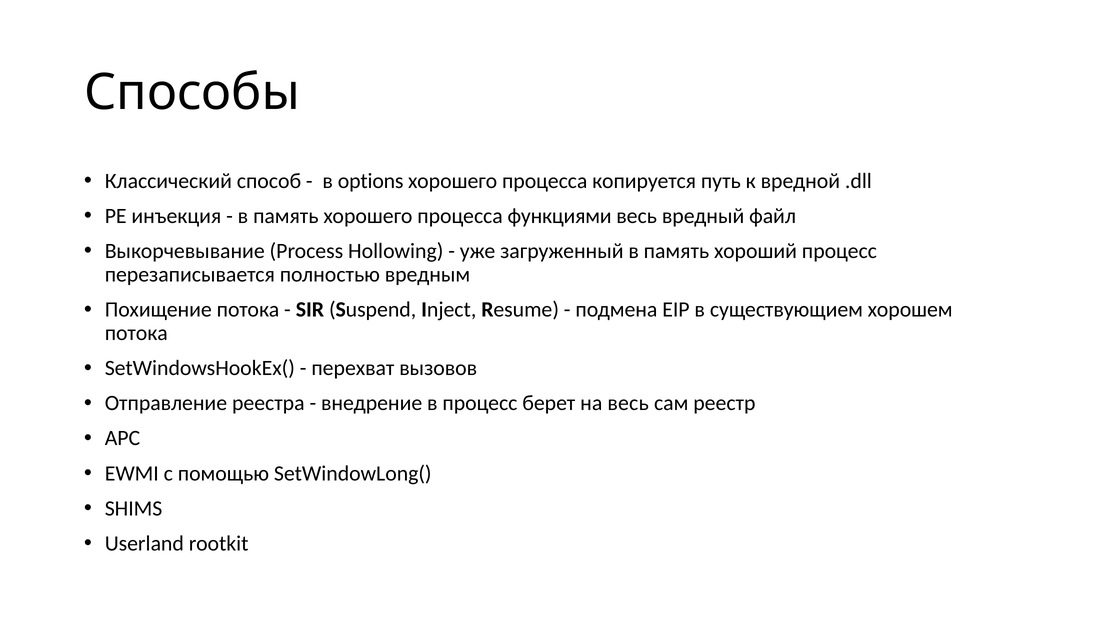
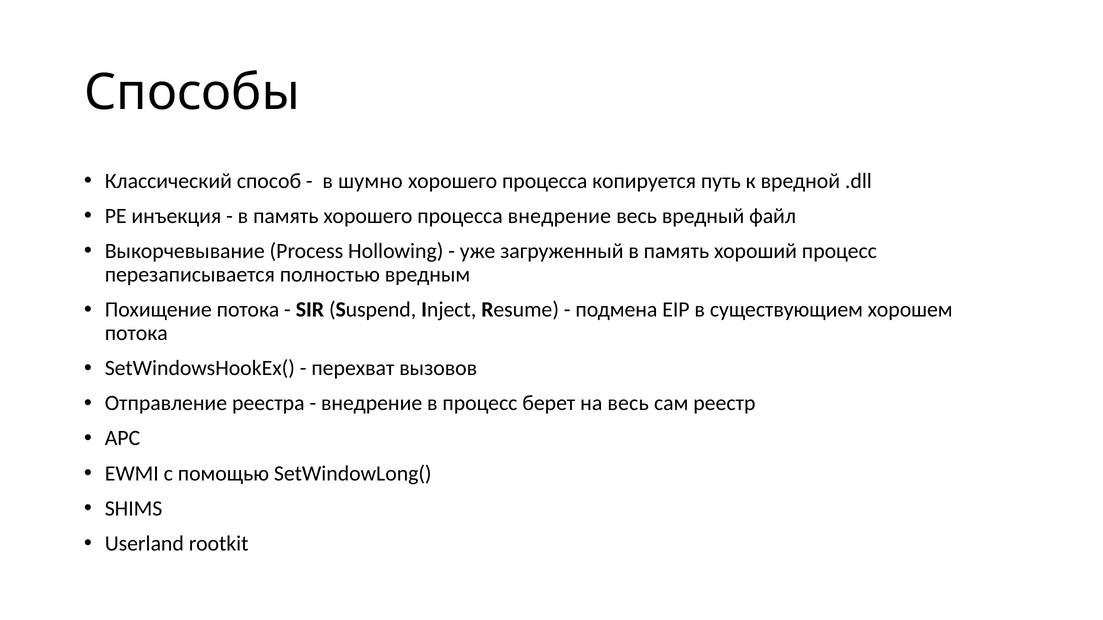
options: options -> шумно (370, 181)
процесса функциями: функциями -> внедрение (559, 216)
